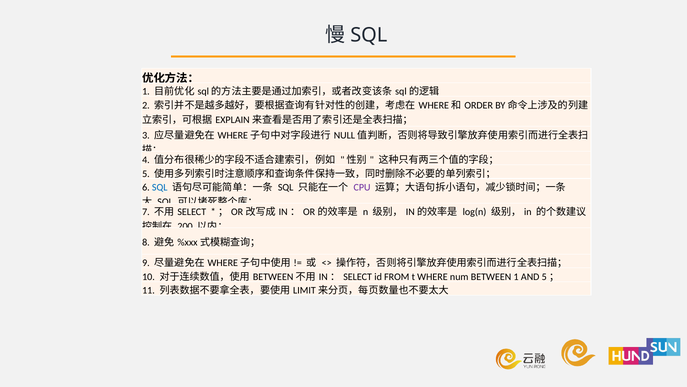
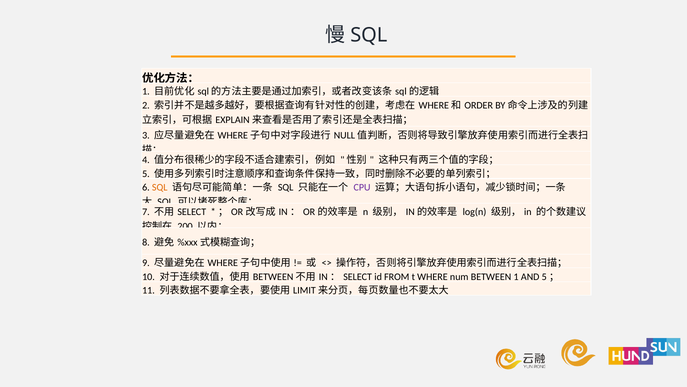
SQL colour: blue -> orange (160, 187)
